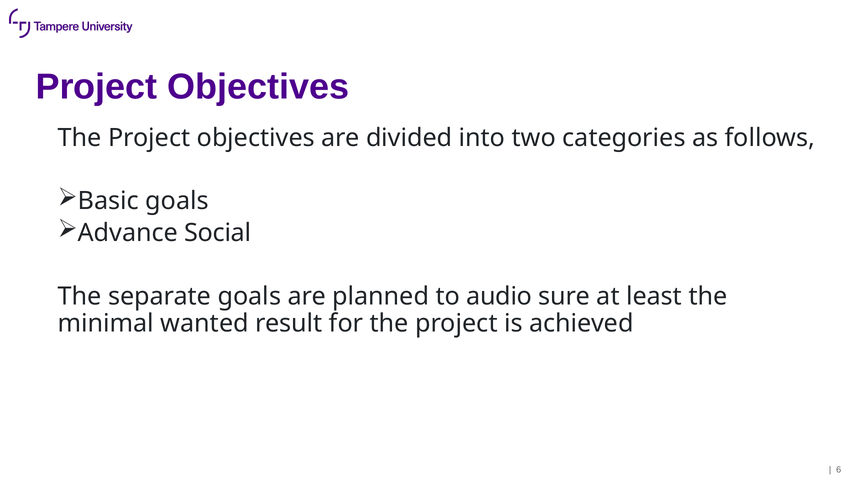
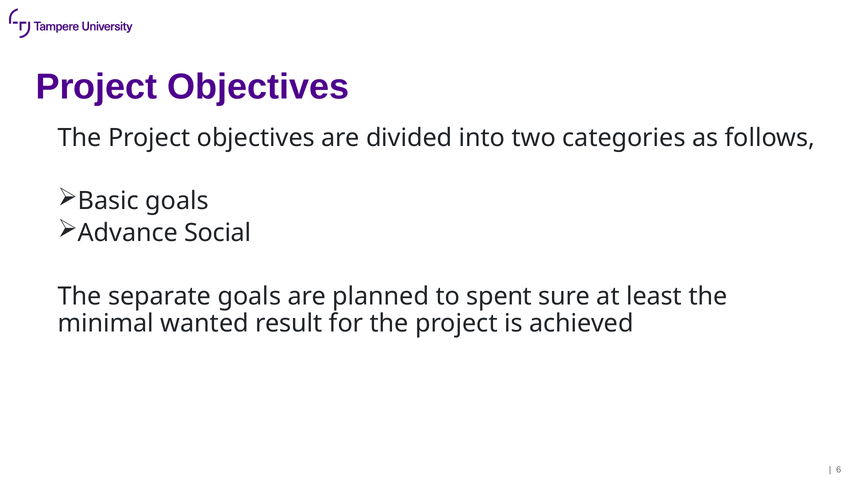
audio: audio -> spent (499, 296)
